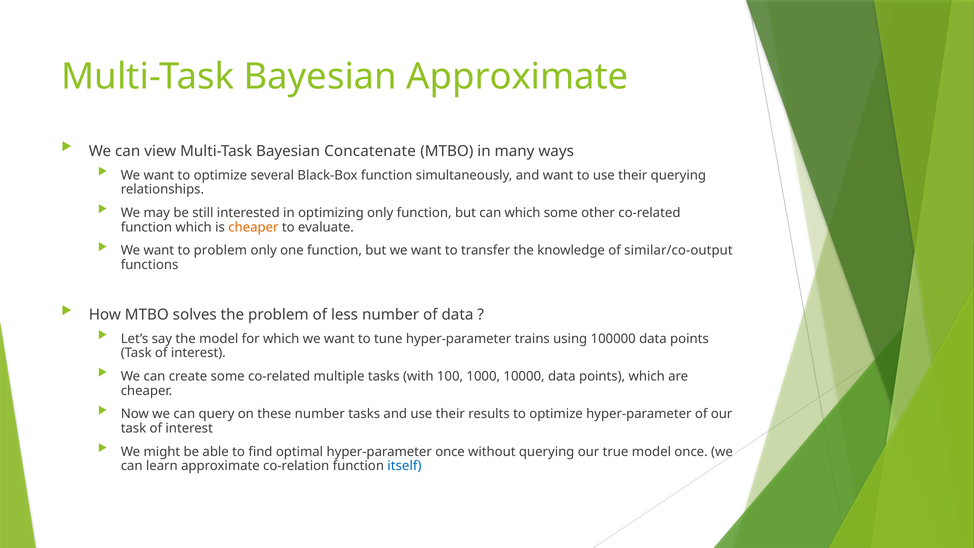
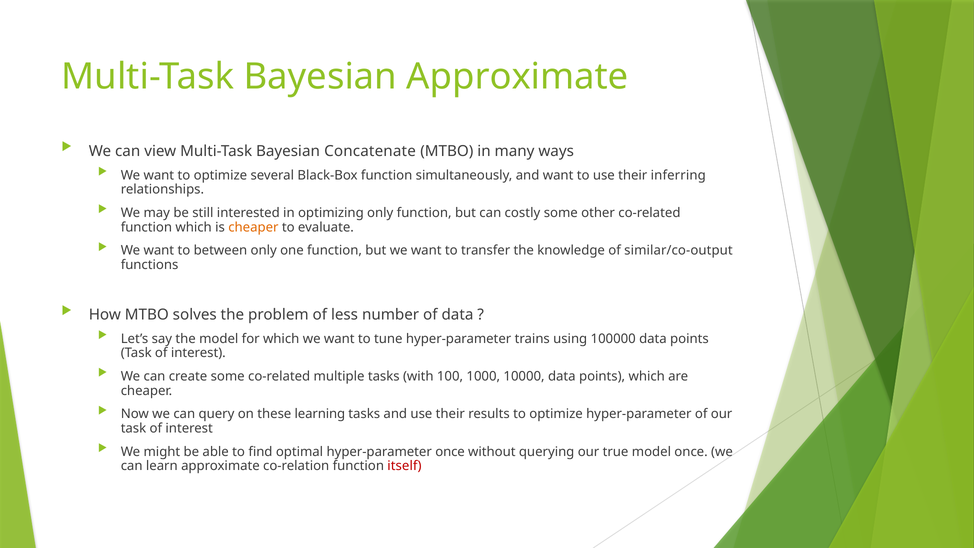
their querying: querying -> inferring (678, 175)
can which: which -> costly (522, 213)
to problem: problem -> between (220, 251)
these number: number -> learning (320, 414)
itself colour: blue -> red (404, 466)
